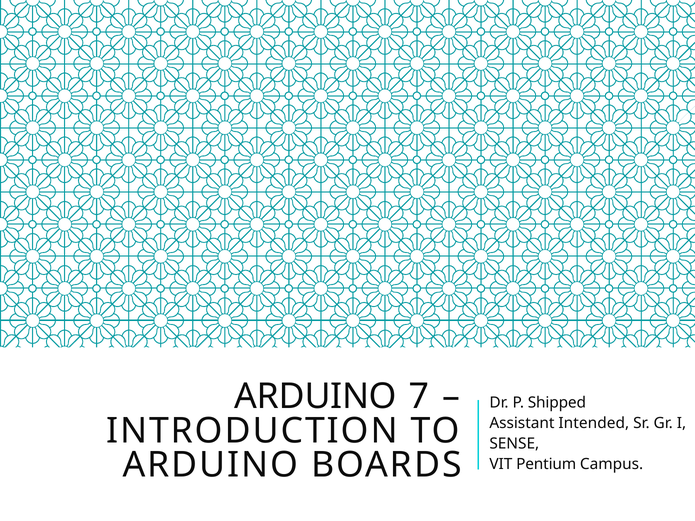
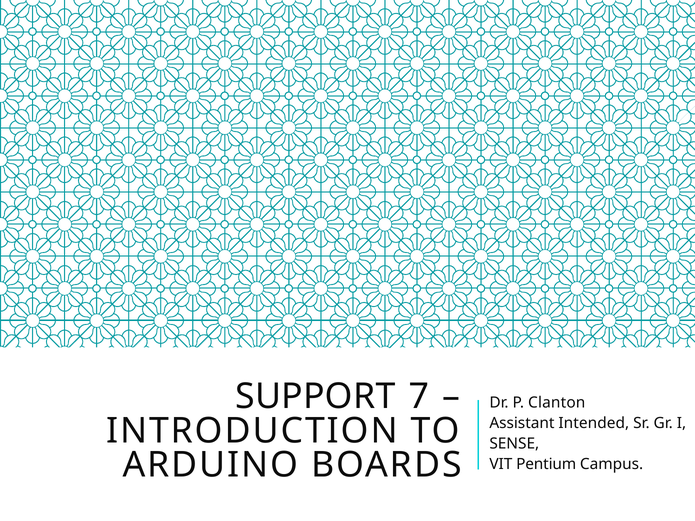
ARDUINO: ARDUINO -> SUPPORT (315, 397)
Shipped: Shipped -> Clanton (557, 403)
